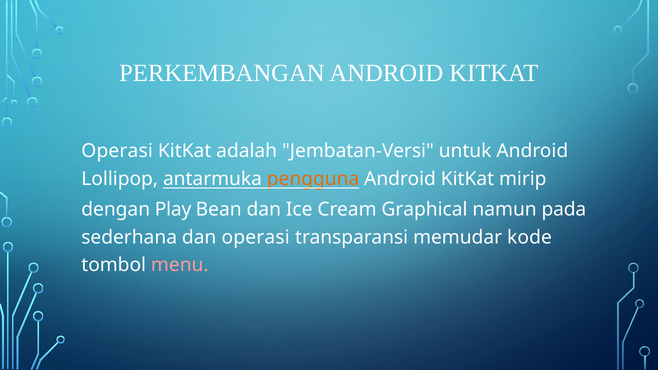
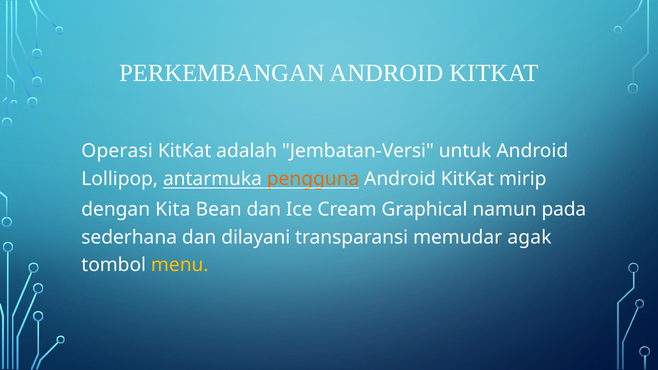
Play: Play -> Kita (173, 210)
dan operasi: operasi -> dilayani (256, 237)
kode: kode -> agak (529, 237)
menu colour: pink -> yellow (180, 265)
